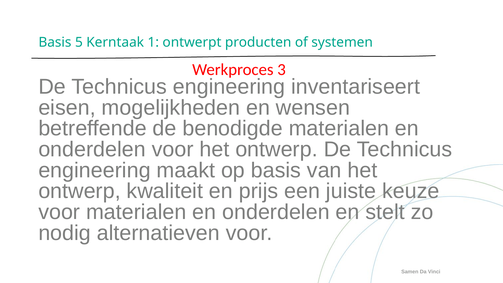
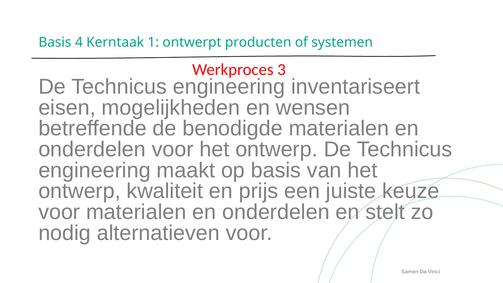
5: 5 -> 4 (79, 42)
